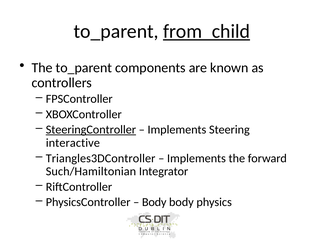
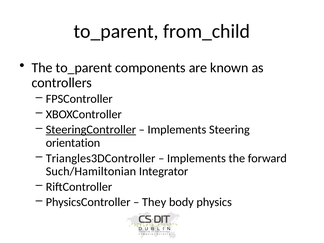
from_child underline: present -> none (207, 31)
interactive: interactive -> orientation (73, 143)
Body: Body -> They (154, 202)
